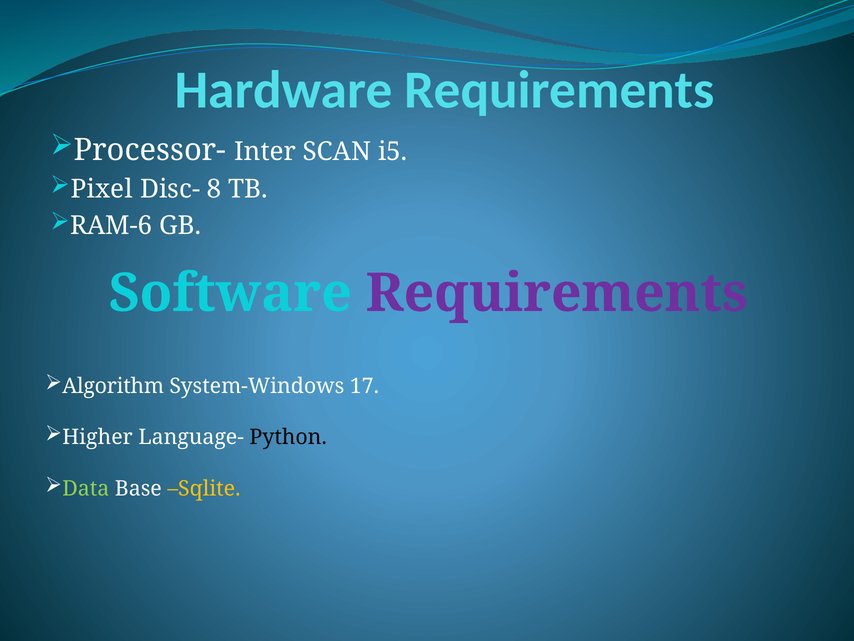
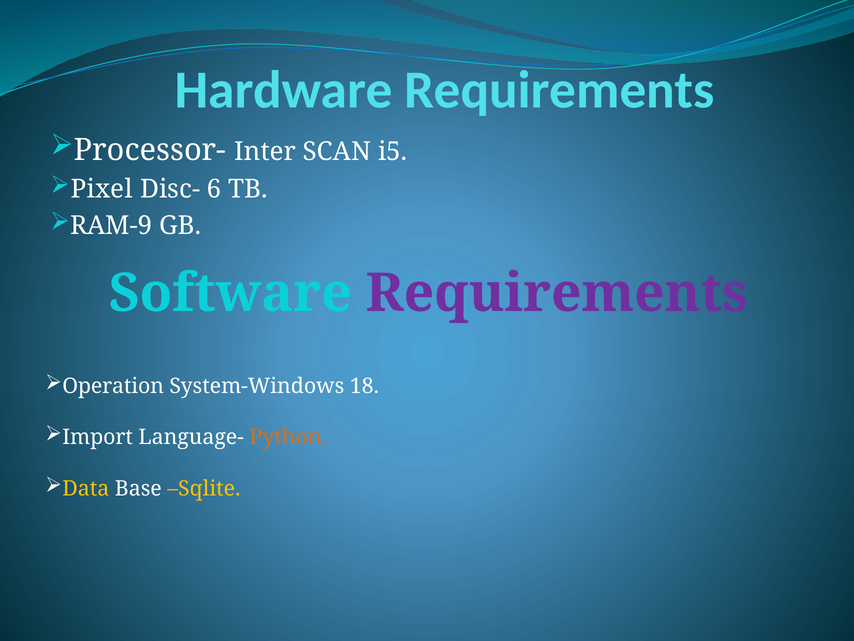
8: 8 -> 6 (214, 189)
RAM-6: RAM-6 -> RAM-9 (111, 226)
Algorithm: Algorithm -> Operation (113, 386)
17: 17 -> 18 (364, 386)
Higher: Higher -> Import (98, 437)
Python colour: black -> orange (288, 437)
Data colour: light green -> yellow (86, 488)
